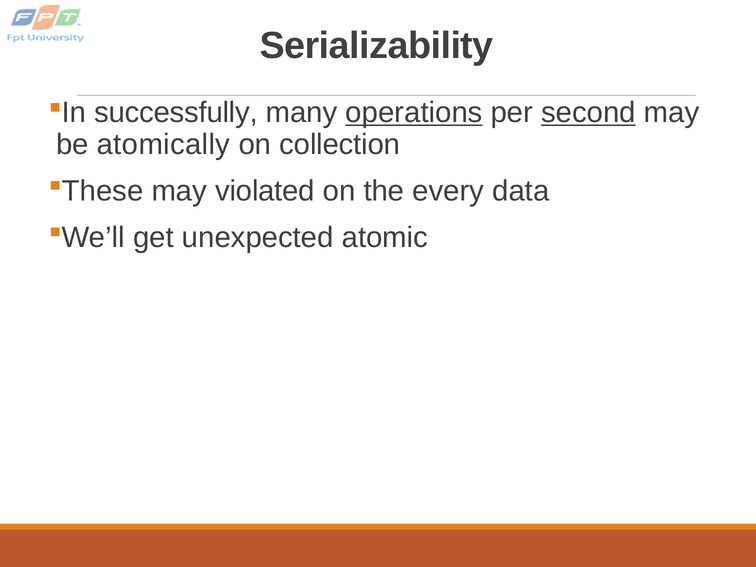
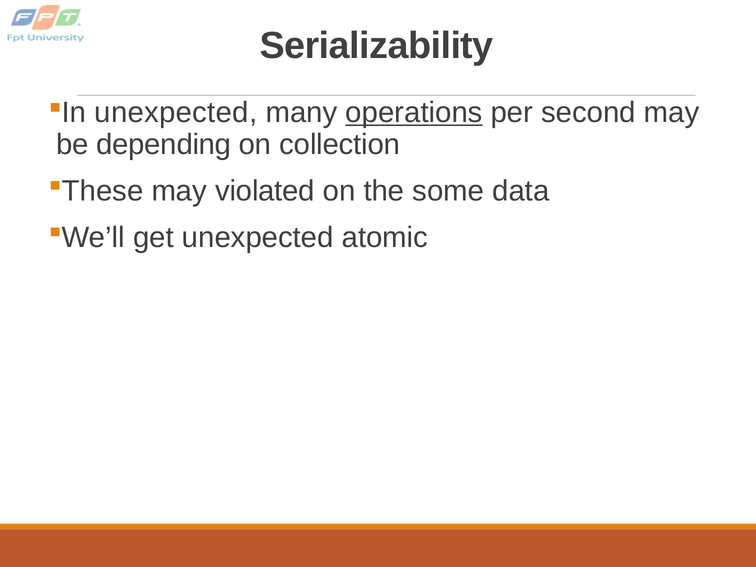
successfully: successfully -> unexpected (176, 113)
second underline: present -> none (588, 113)
atomically: atomically -> depending (164, 144)
every: every -> some (448, 191)
